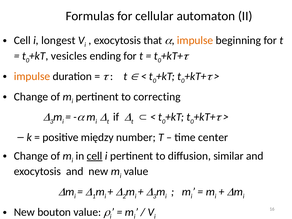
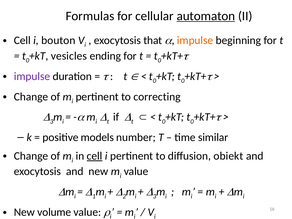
automaton underline: none -> present (206, 16)
longest: longest -> bouton (58, 40)
impulse colour: orange -> purple (32, 76)
między: między -> models (97, 137)
center: center -> similar (213, 137)
similar: similar -> obiekt (228, 156)
bouton: bouton -> volume (54, 212)
